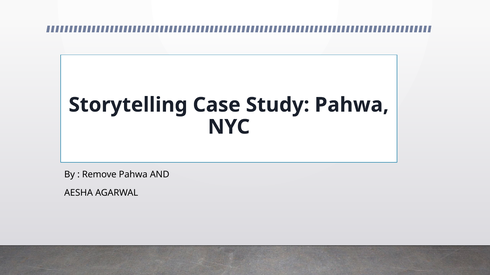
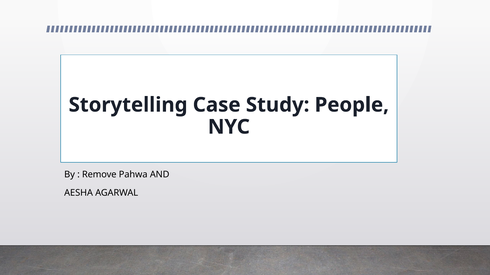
Study Pahwa: Pahwa -> People (352, 105)
